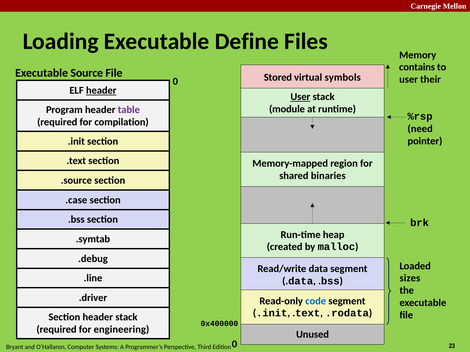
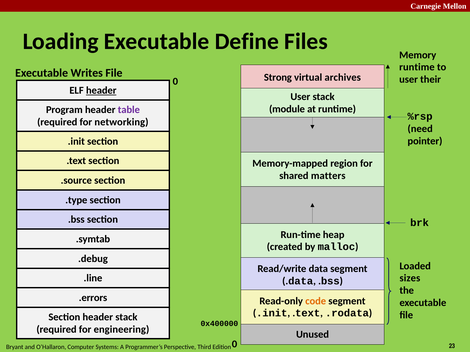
contains: contains -> runtime (417, 67)
Source: Source -> Writes (87, 73)
Stored: Stored -> Strong (278, 78)
symbols: symbols -> archives (343, 78)
User underline: present -> none (300, 97)
compilation: compilation -> networking (121, 122)
binaries: binaries -> matters (328, 176)
.case: .case -> .type (76, 200)
.driver: .driver -> .errors (93, 298)
code colour: blue -> orange (316, 301)
